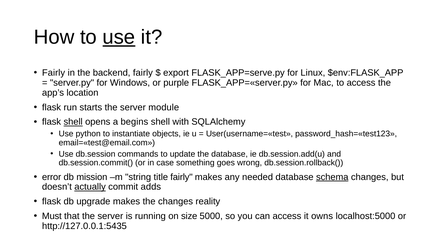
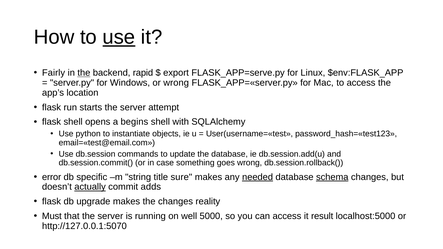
the underline: none -> present (84, 73)
backend fairly: fairly -> rapid (143, 73)
or purple: purple -> wrong (176, 83)
module: module -> attempt (164, 107)
shell underline: present -> none (73, 122)
mission: mission -> specific (92, 177)
title fairly: fairly -> sure (181, 177)
needed underline: none -> present (258, 177)
size: size -> well (189, 216)
owns: owns -> result (322, 216)
http://127.0.0.1:5435: http://127.0.0.1:5435 -> http://127.0.0.1:5070 (84, 226)
